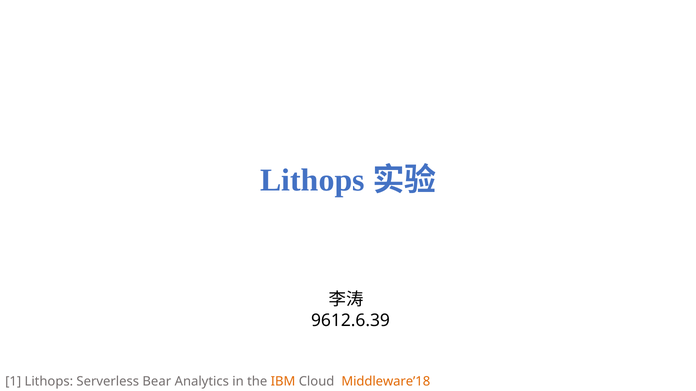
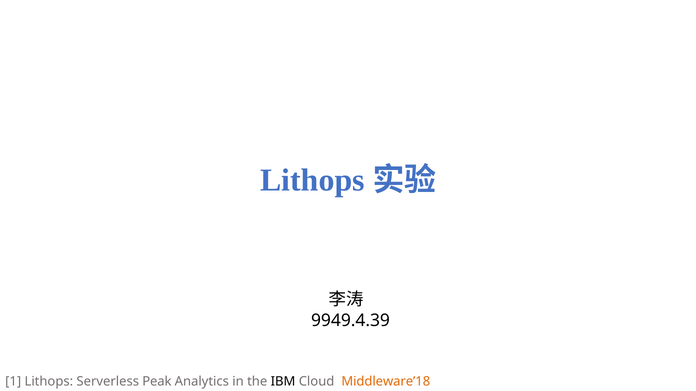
9612.6.39: 9612.6.39 -> 9949.4.39 (351, 321)
Bear: Bear -> Peak (157, 382)
IBM colour: orange -> black (283, 382)
